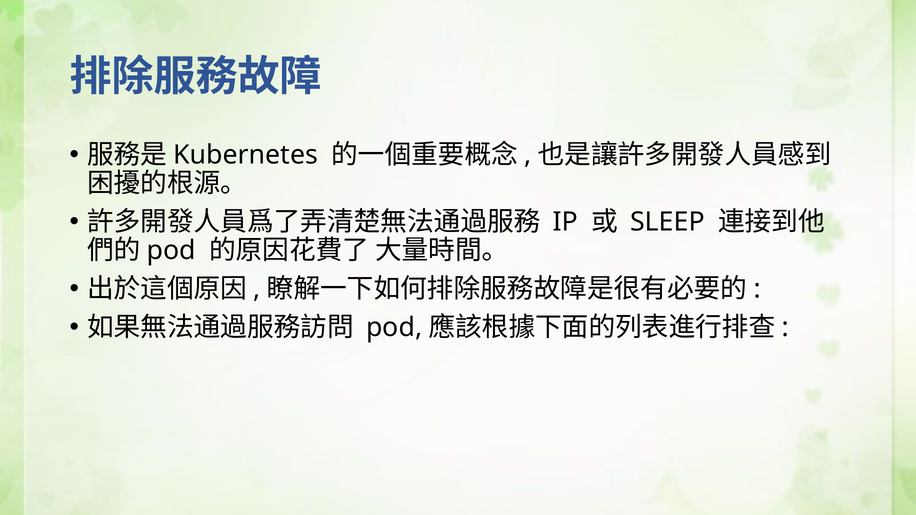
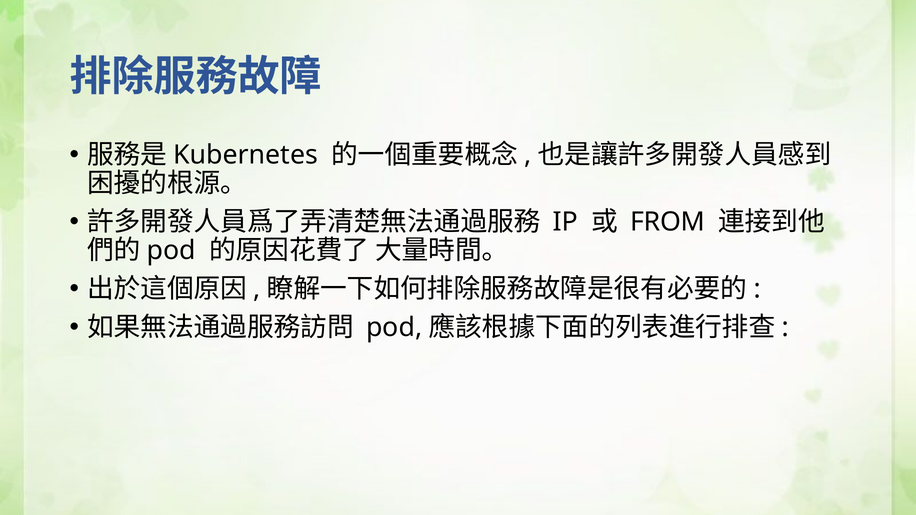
SLEEP: SLEEP -> FROM (668, 222)
